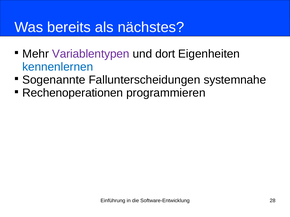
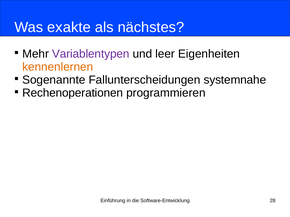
bereits: bereits -> exakte (69, 27)
dort: dort -> leer (165, 54)
kennenlernen colour: blue -> orange (58, 67)
